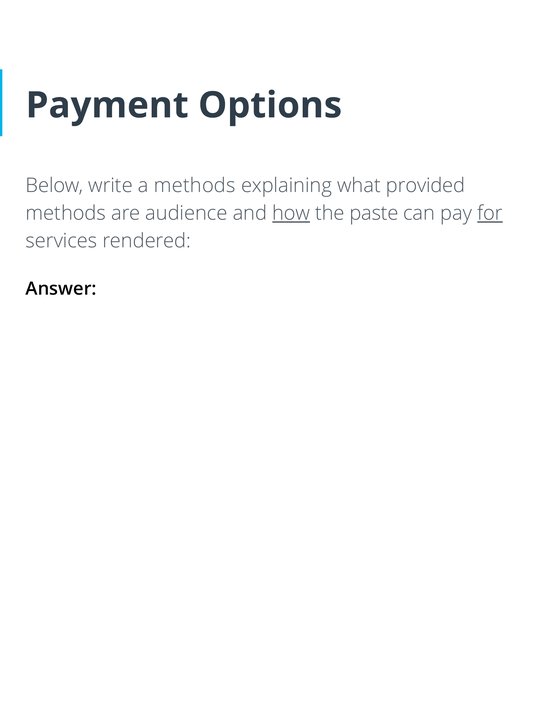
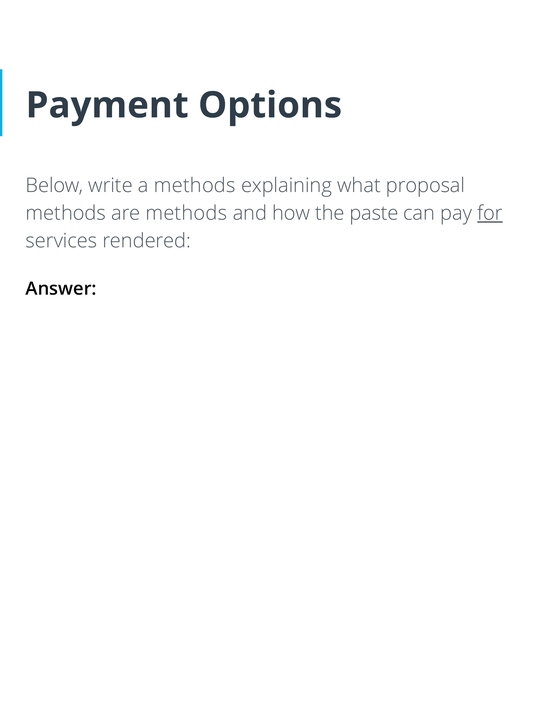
provided: provided -> proposal (425, 186)
are audience: audience -> methods (186, 213)
how underline: present -> none (291, 213)
